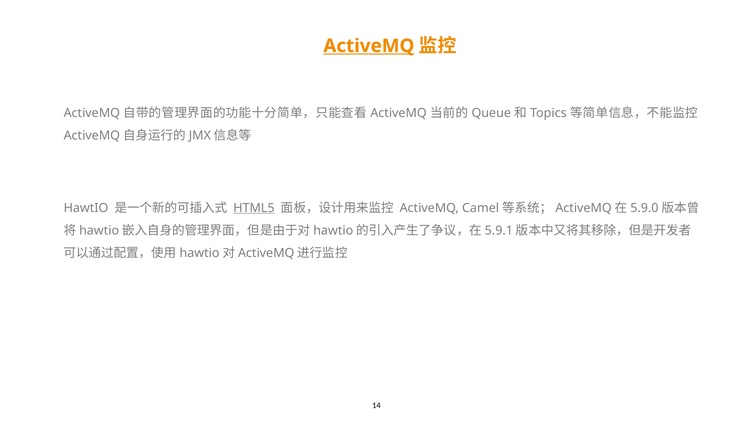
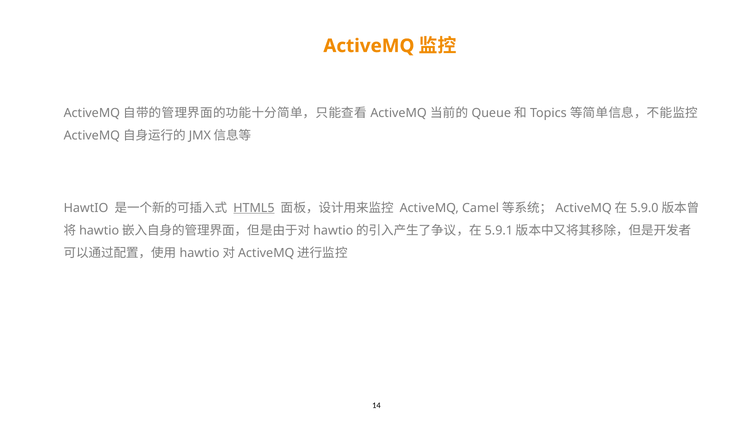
ActiveMQ underline: present -> none (369, 46)
